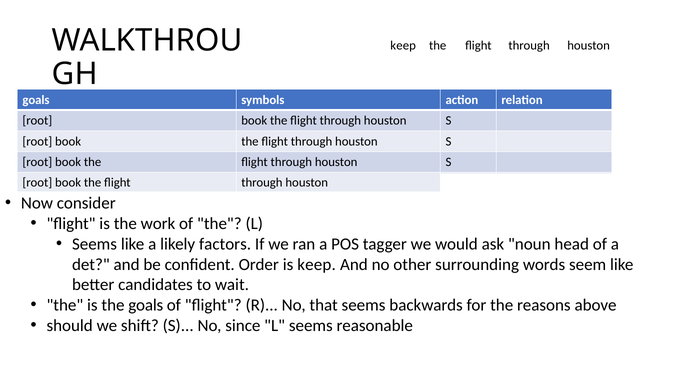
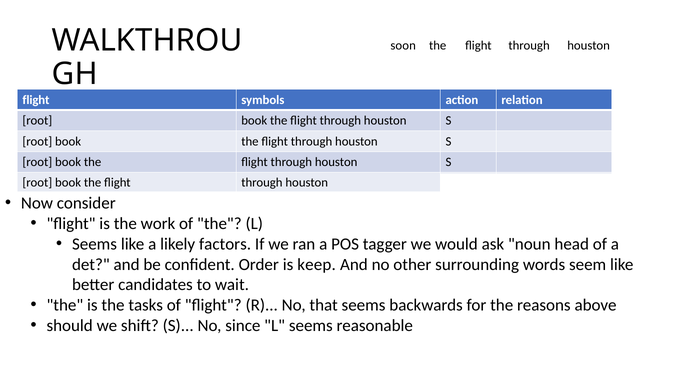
keep: keep -> soon (403, 45)
goals: goals -> flight (36, 100)
the goals: goals -> tasks (146, 305)
